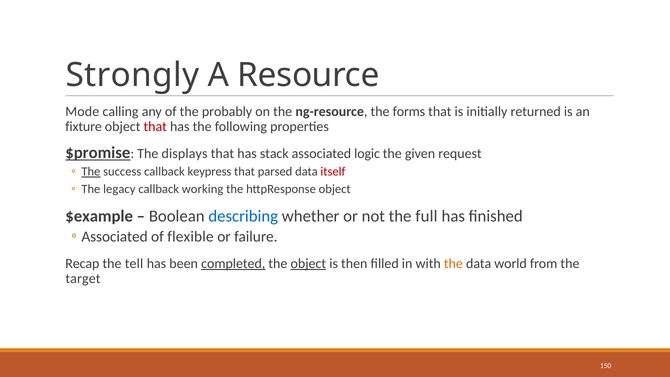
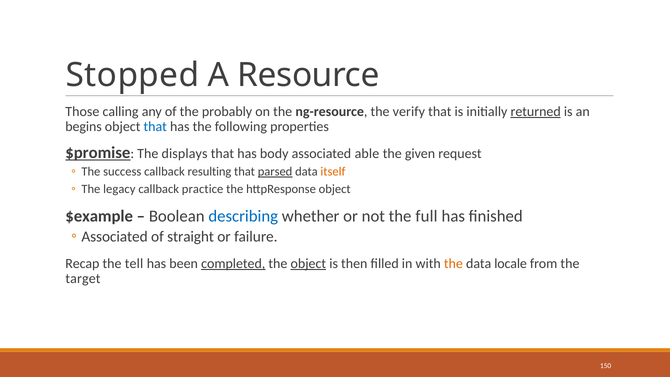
Strongly: Strongly -> Stopped (132, 75)
Mode: Mode -> Those (82, 111)
forms: forms -> verify (409, 111)
returned underline: none -> present (536, 111)
fixture: fixture -> begins (84, 127)
that colour: red -> blue (155, 127)
stack: stack -> body (274, 154)
logic: logic -> able (367, 154)
The underline: present -> none (91, 172)
keypress: keypress -> resulting (209, 172)
parsed underline: none -> present (275, 172)
itself colour: red -> orange (333, 172)
working: working -> practice (203, 189)
flexible: flexible -> straight (191, 236)
world: world -> locale (511, 263)
